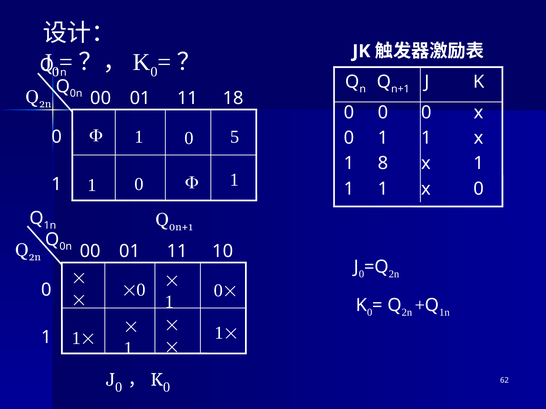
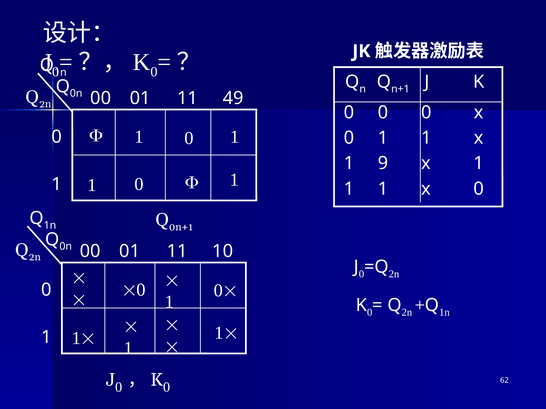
18: 18 -> 49 (233, 98)
5: 5 -> 1 (235, 137)
8: 8 -> 9 (383, 164)
